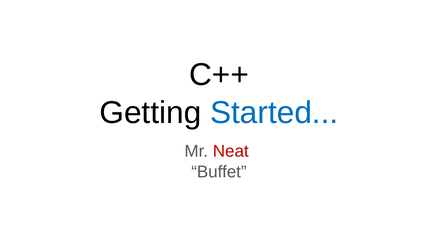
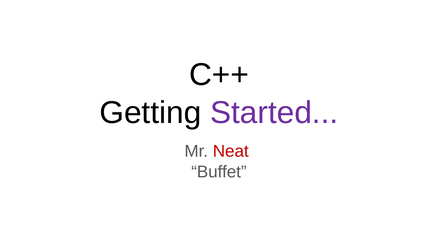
Started colour: blue -> purple (274, 113)
